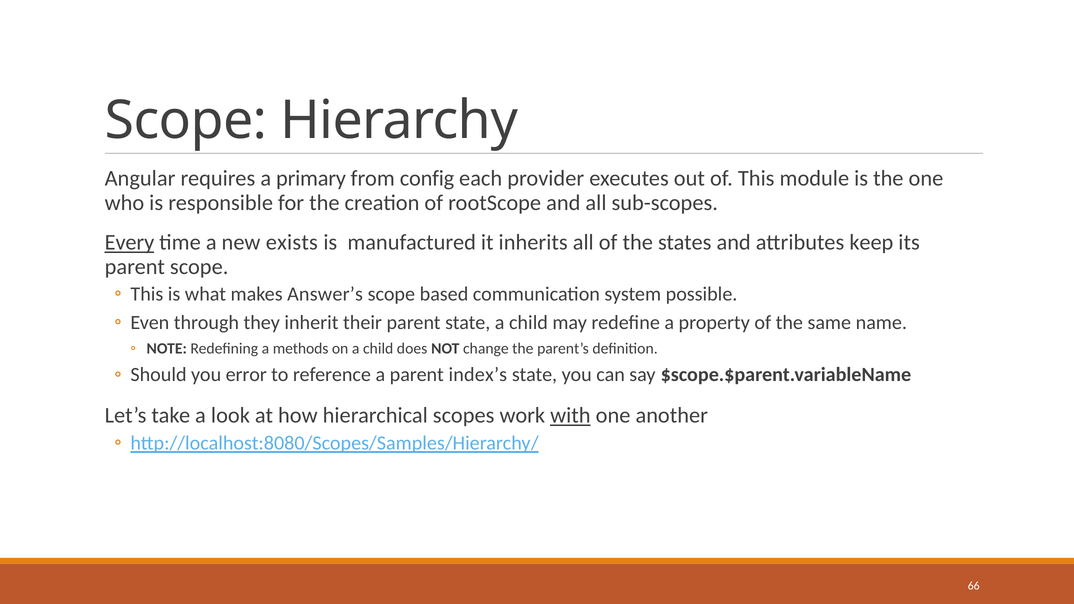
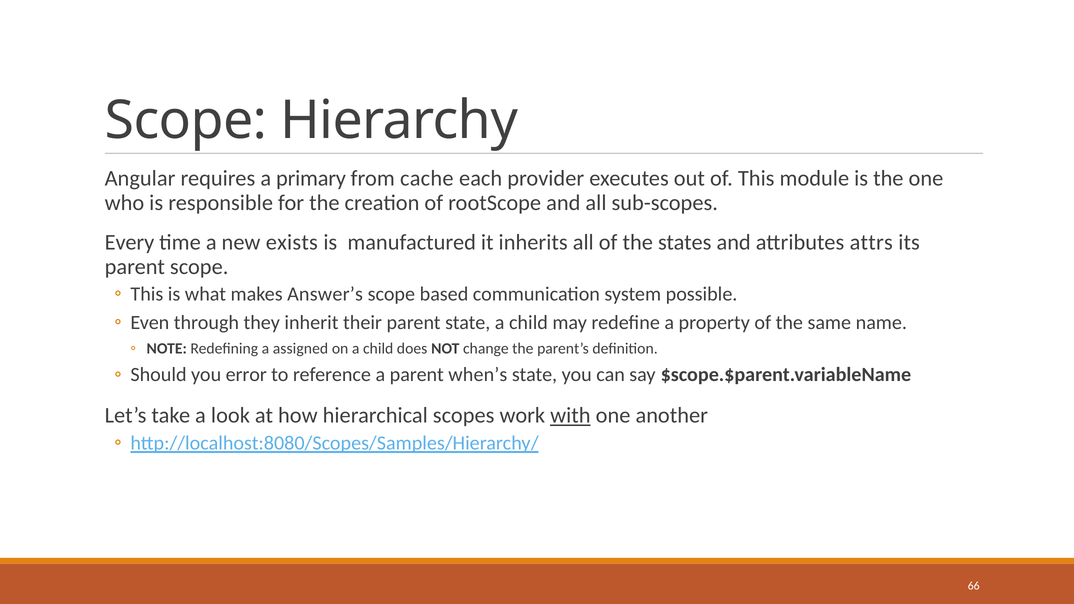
config: config -> cache (427, 179)
Every underline: present -> none (129, 243)
keep: keep -> attrs (871, 243)
methods: methods -> assigned (300, 349)
index’s: index’s -> when’s (478, 375)
